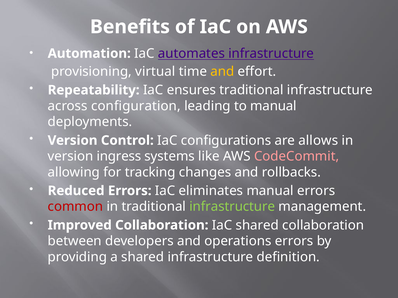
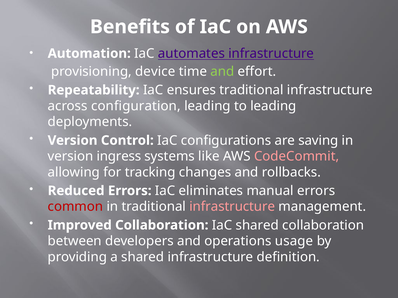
virtual: virtual -> device (155, 72)
and colour: yellow -> light green (222, 72)
to manual: manual -> leading (273, 106)
allows: allows -> saving (318, 141)
infrastructure colour: light green -> pink (232, 207)
operations errors: errors -> usage (294, 241)
